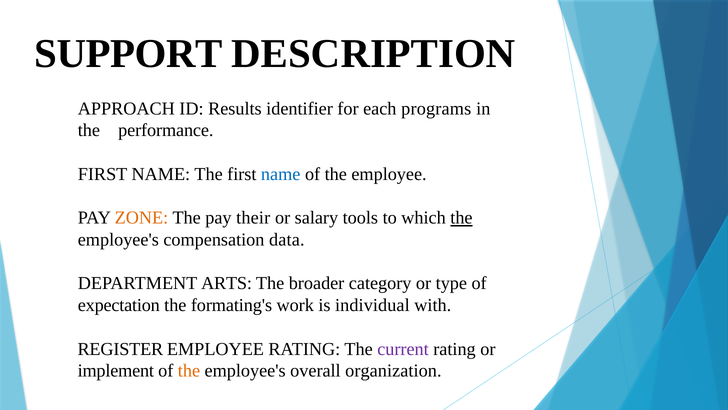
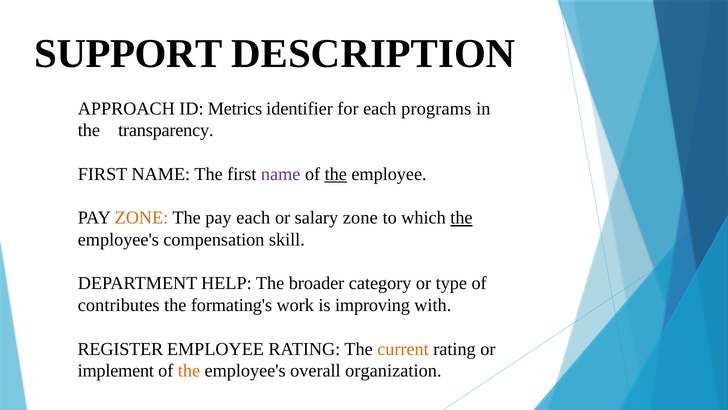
Results: Results -> Metrics (235, 108)
performance: performance -> transparency (166, 130)
name colour: blue -> purple (281, 174)
the underline: none -> present (336, 174)
pay their: their -> each (253, 218)
salary tools: tools -> zone (360, 218)
data: data -> skill (287, 239)
ARTS: ARTS -> HELP (226, 283)
expectation: expectation -> contributes (119, 305)
individual: individual -> improving (372, 305)
current colour: purple -> orange (403, 349)
